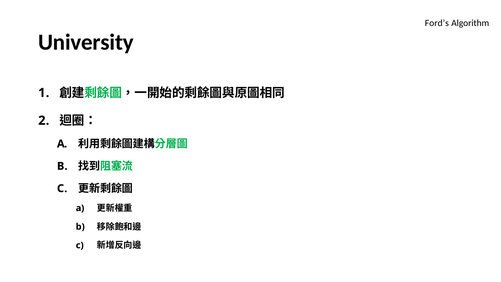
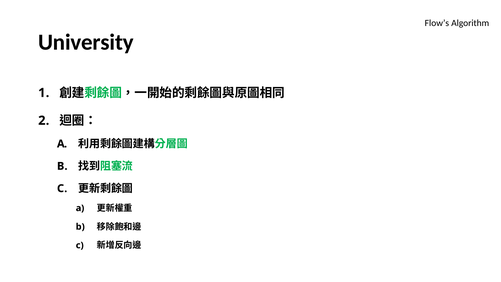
Ford’s: Ford’s -> Flow’s (437, 23)
